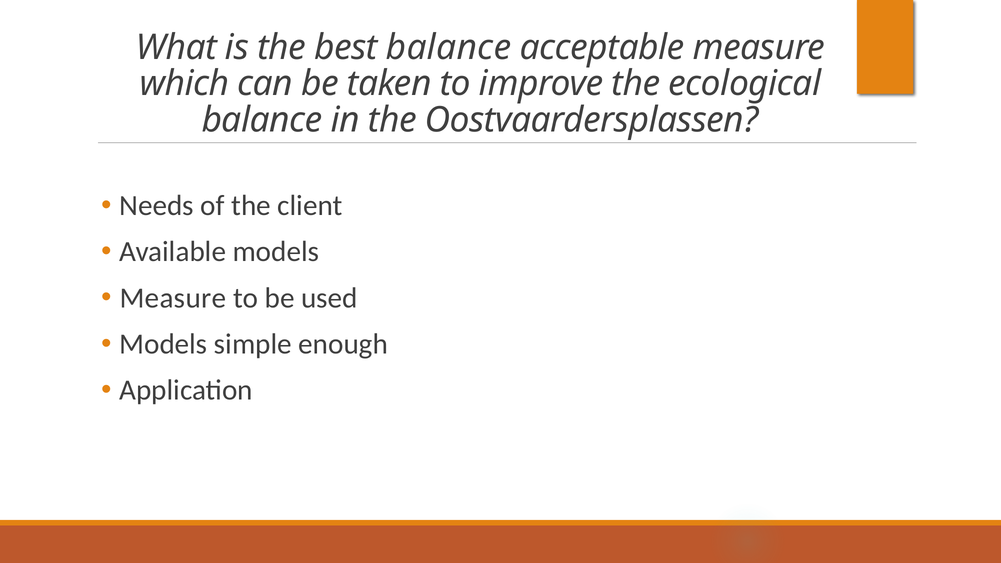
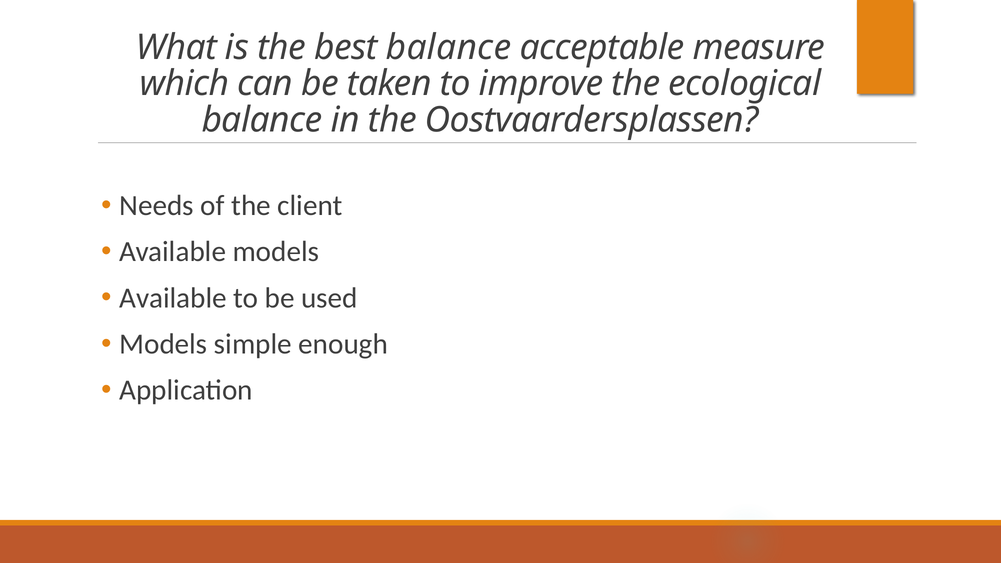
Measure: Measure -> Available (173, 298)
